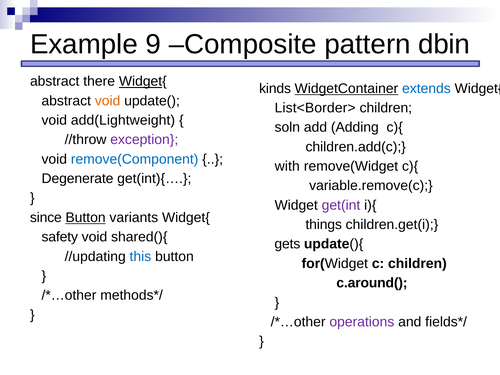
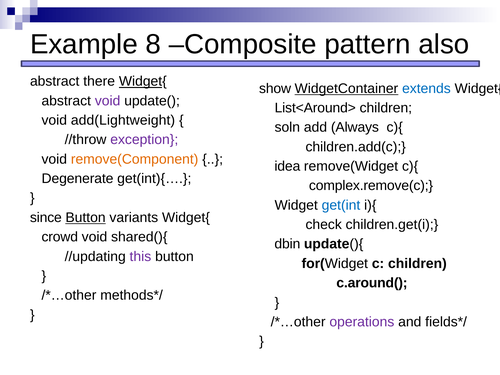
9: 9 -> 8 (153, 44)
dbin: dbin -> also (444, 44)
kinds: kinds -> show (275, 88)
void colour: orange -> purple (108, 101)
List<Border>: List<Border> -> List<Around> (315, 108)
Adding: Adding -> Always (355, 127)
remove(Component colour: blue -> orange (135, 159)
with: with -> idea (287, 166)
variable.remove(c: variable.remove(c -> complex.remove(c (371, 186)
get(int colour: purple -> blue (341, 205)
things: things -> check (324, 225)
safety: safety -> crowd (60, 237)
gets: gets -> dbin (287, 244)
this colour: blue -> purple (140, 256)
